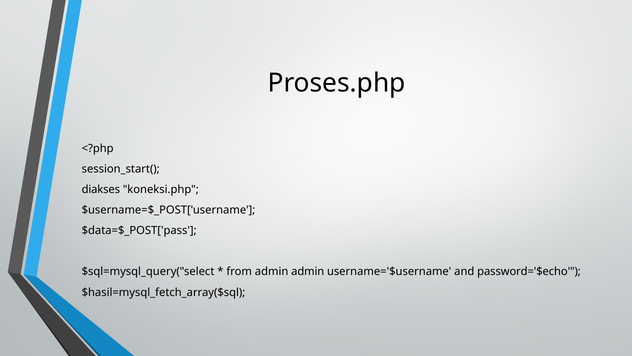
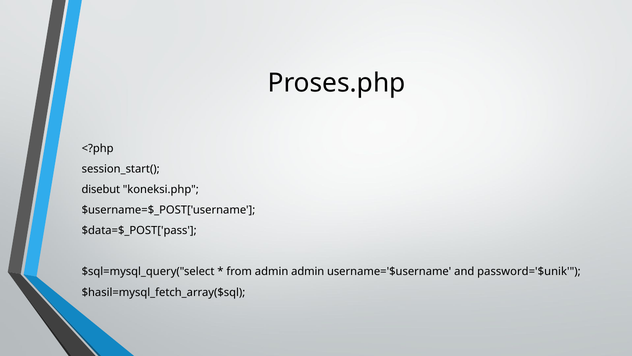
diakses: diakses -> disebut (101, 189)
password='$echo: password='$echo -> password='$unik (529, 271)
